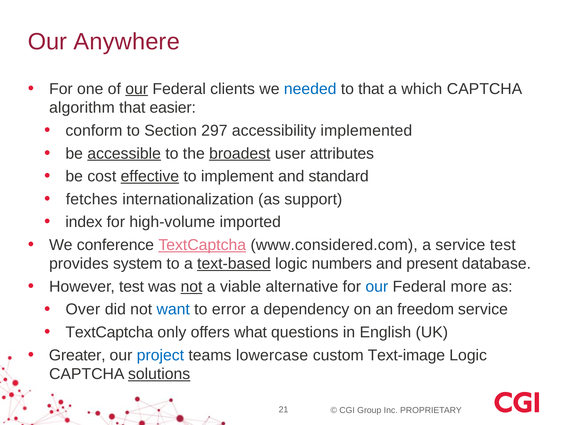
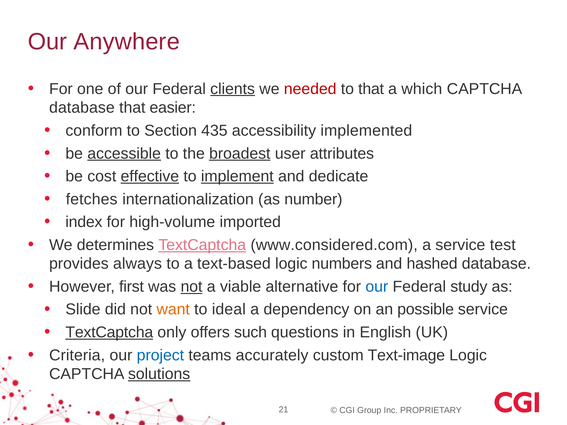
our underline: present -> none (137, 89)
clients underline: none -> present (233, 89)
needed colour: blue -> red (310, 89)
algorithm: algorithm -> database (82, 108)
297: 297 -> 435 (214, 131)
implement underline: none -> present (237, 176)
standard: standard -> dedicate (339, 176)
support: support -> number (313, 199)
conference: conference -> determines (115, 245)
system: system -> always (137, 264)
text-based underline: present -> none (234, 264)
present: present -> hashed (432, 264)
However test: test -> first (132, 287)
more: more -> study (469, 287)
Over: Over -> Slide (83, 310)
want colour: blue -> orange (173, 310)
error: error -> ideal (229, 310)
freedom: freedom -> possible (426, 310)
TextCaptcha underline: none -> present (109, 332)
what: what -> such (251, 332)
Greater: Greater -> Criteria (77, 355)
lowercase: lowercase -> accurately (272, 355)
